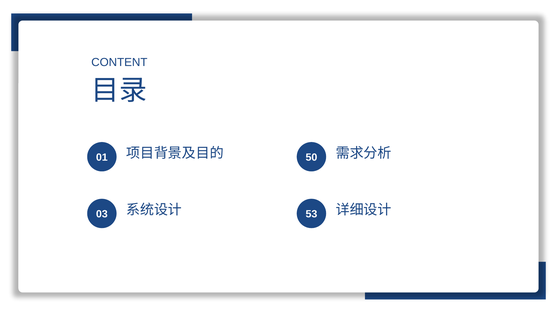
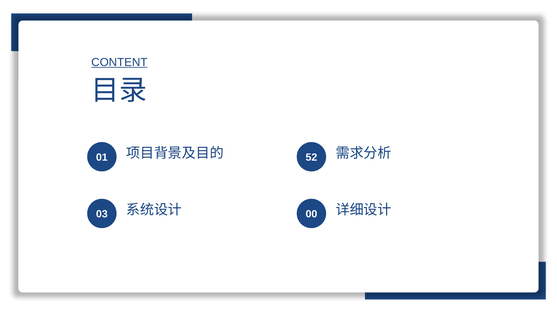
CONTENT underline: none -> present (119, 62)
50: 50 -> 52 (311, 158)
53: 53 -> 00 (311, 214)
